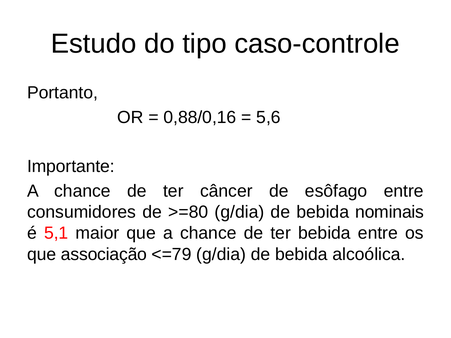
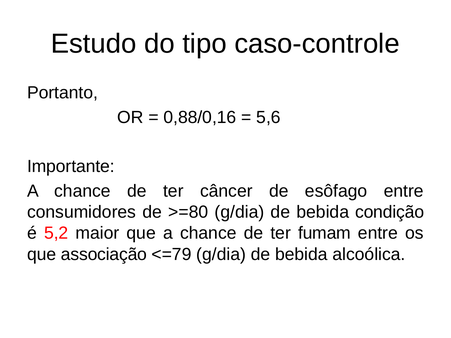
nominais: nominais -> condição (390, 212)
5,1: 5,1 -> 5,2 (56, 233)
ter bebida: bebida -> fumam (324, 233)
